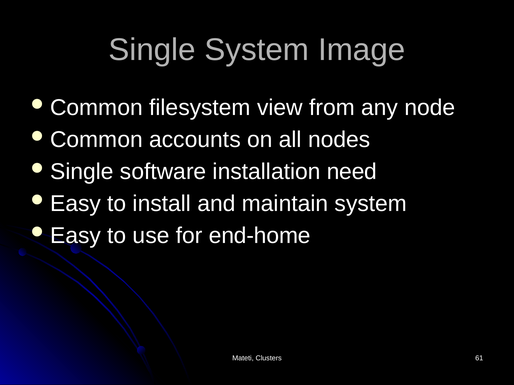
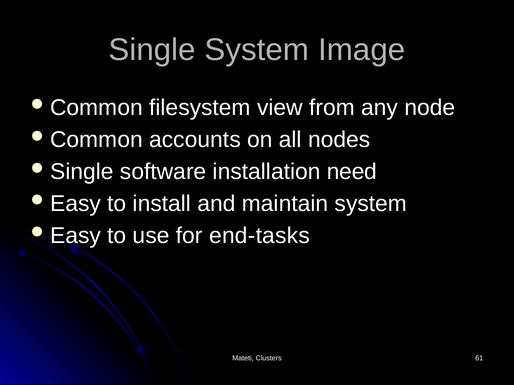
end-home: end-home -> end-tasks (260, 236)
